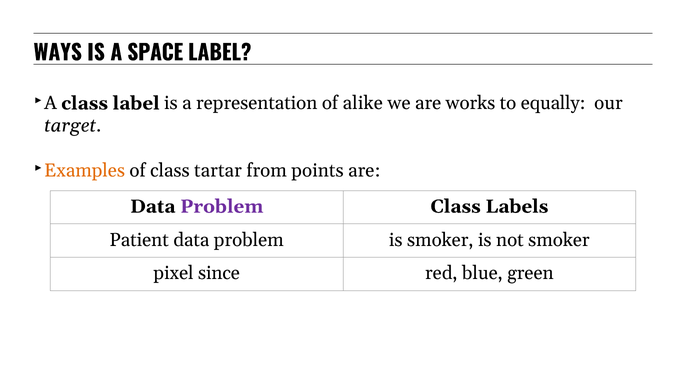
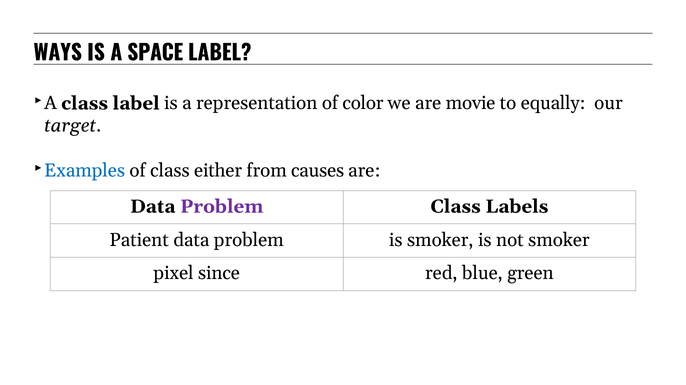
alike: alike -> color (363, 103)
works: works -> movie (471, 103)
Examples colour: orange -> blue (85, 171)
tartar: tartar -> either (218, 171)
points: points -> causes (318, 171)
